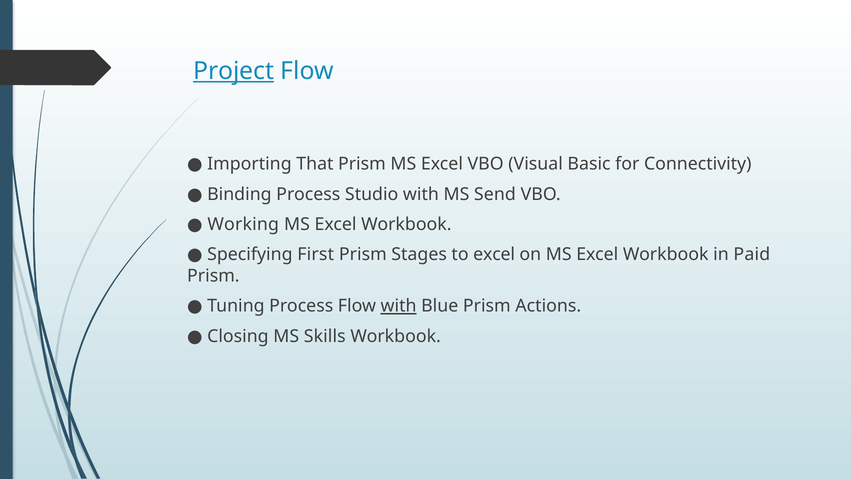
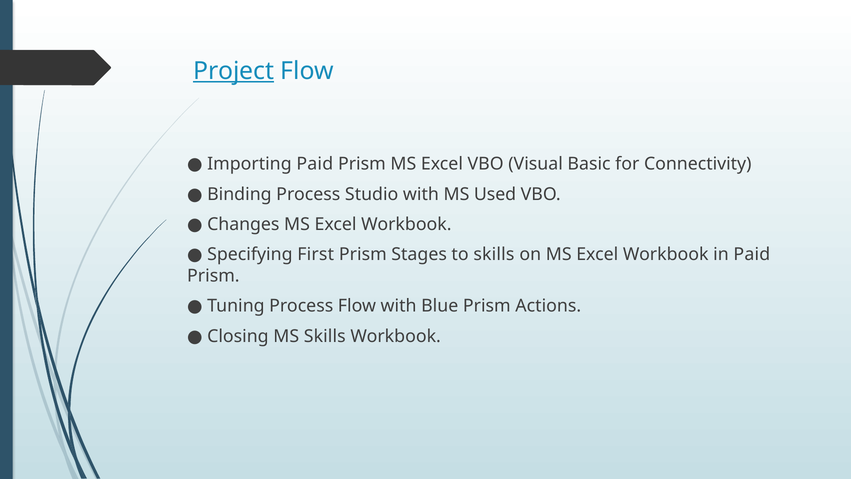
Importing That: That -> Paid (315, 164)
Send: Send -> Used (495, 194)
Working: Working -> Changes (243, 224)
to excel: excel -> skills (494, 254)
with underline: present -> none (399, 306)
